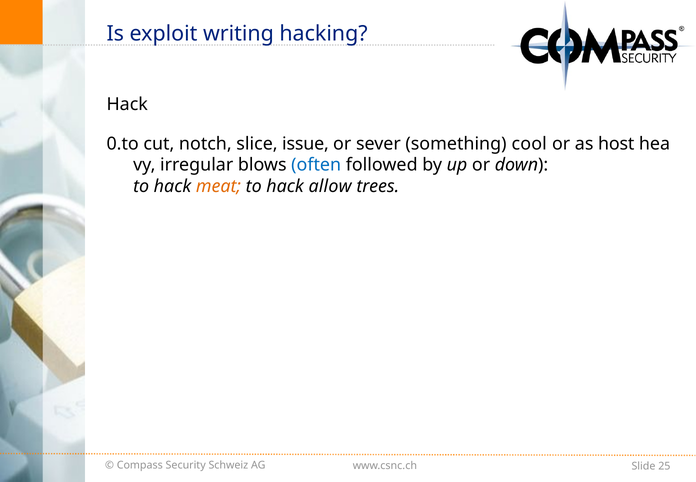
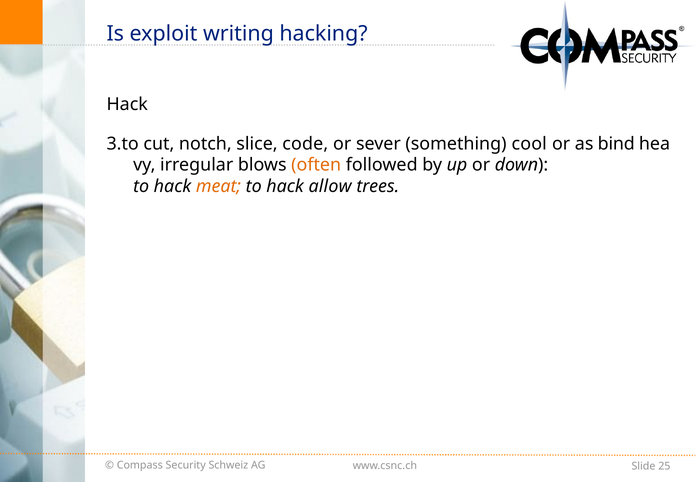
0.to: 0.to -> 3.to (123, 144)
issue: issue -> code (305, 144)
host: host -> bind (616, 144)
often colour: blue -> orange (316, 165)
